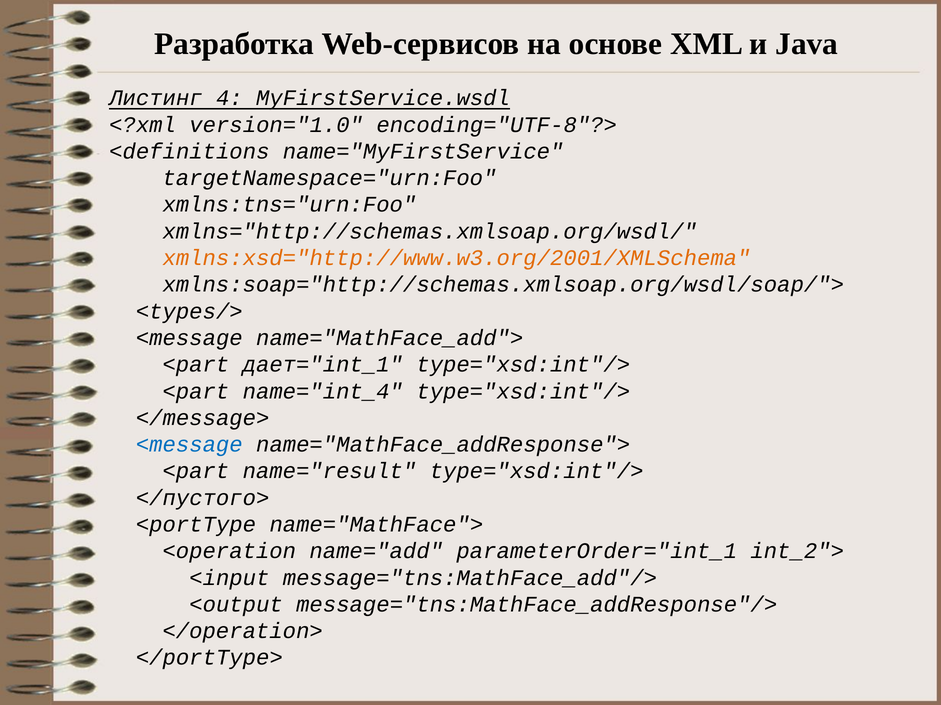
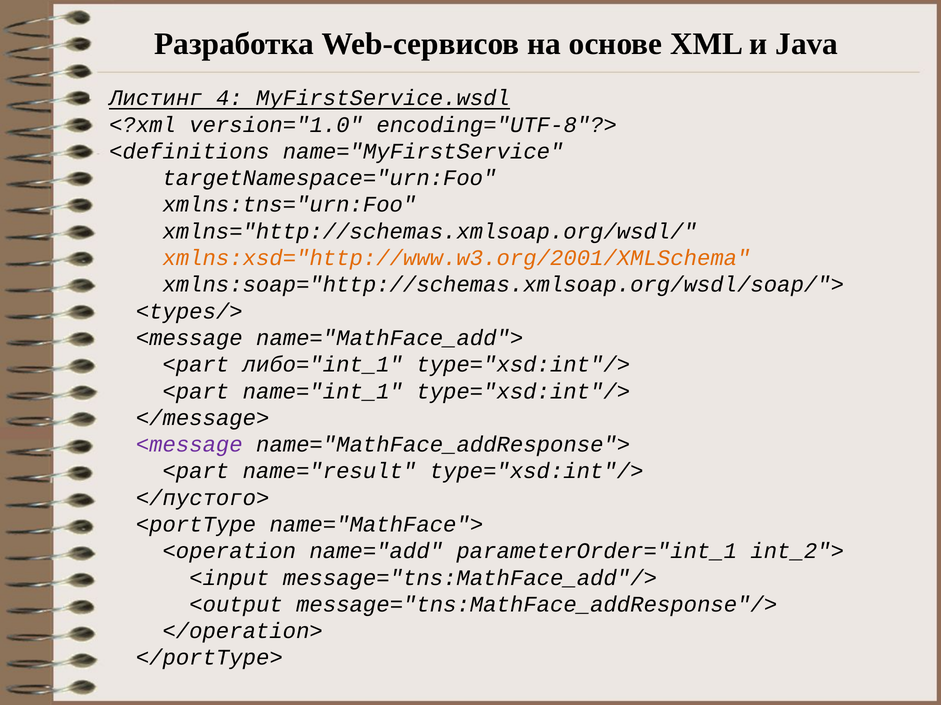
дает="int_1: дает="int_1 -> либо="int_1 (323, 365)
name="int_4: name="int_4 -> name="int_1 (323, 392)
<message colour: blue -> purple (189, 445)
